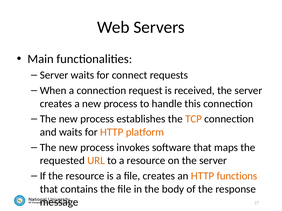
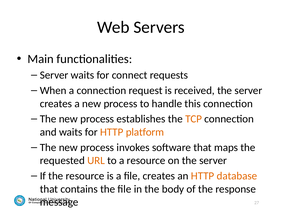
functions: functions -> database (237, 176)
